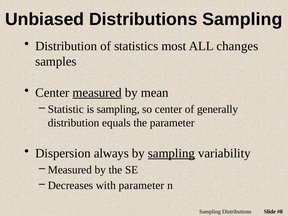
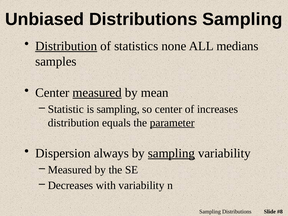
Distribution underline: none -> present (66, 46)
most: most -> none (174, 46)
changes: changes -> medians (237, 46)
generally: generally -> increases (218, 109)
parameter underline: none -> present (172, 123)
with parameter: parameter -> variability (142, 185)
